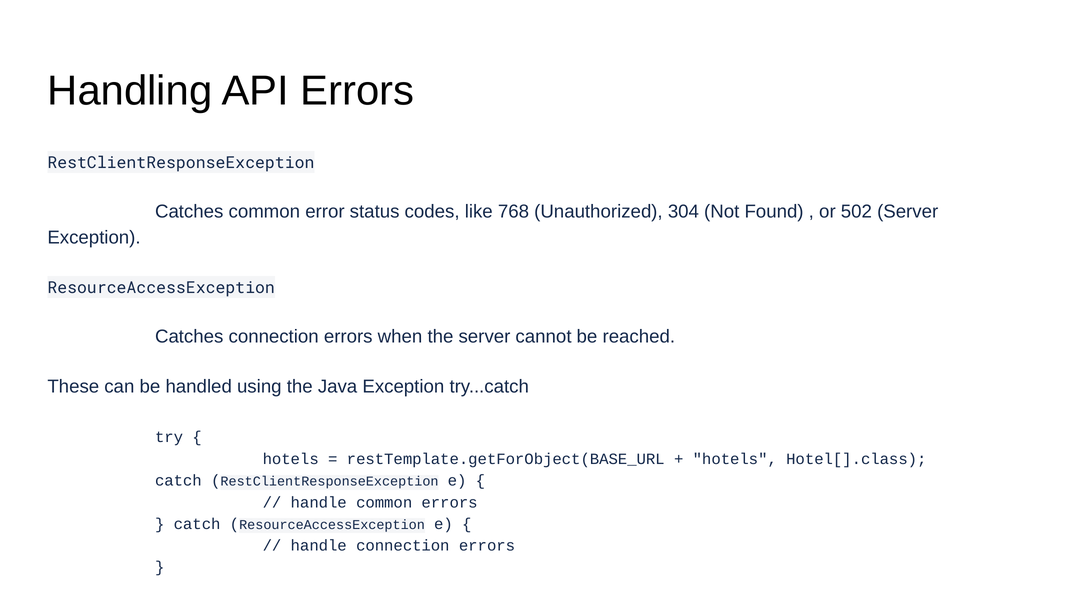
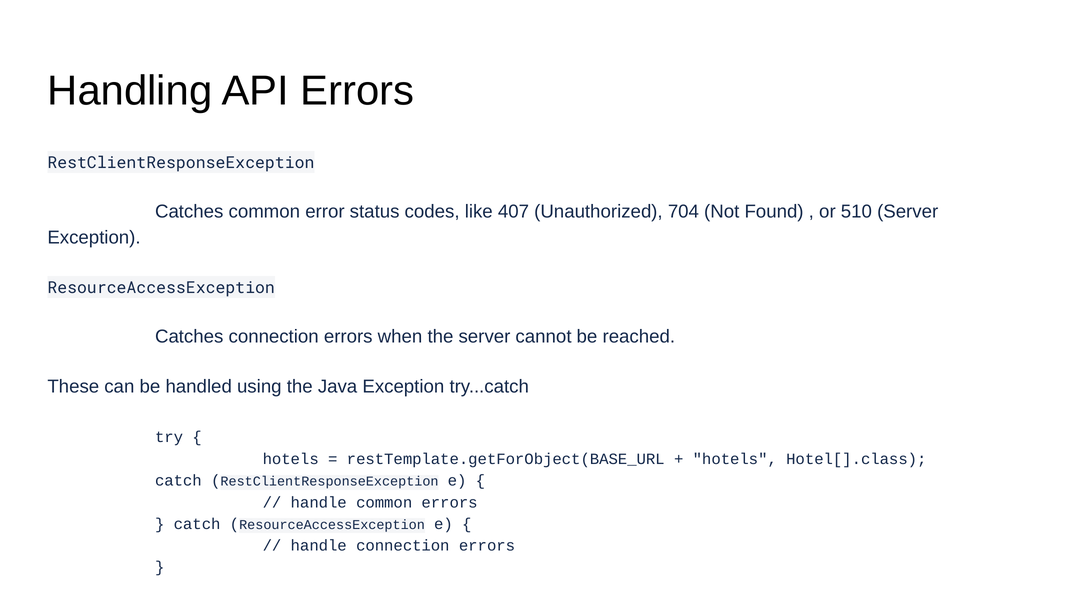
768: 768 -> 407 (513, 212)
304: 304 -> 704 (683, 212)
502: 502 -> 510 (856, 212)
